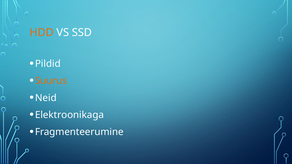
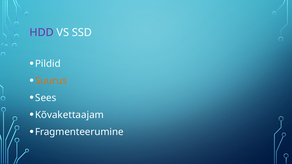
HDD colour: orange -> purple (42, 32)
Neid: Neid -> Sees (46, 98)
Elektroonikaga: Elektroonikaga -> Kõvakettaajam (69, 115)
